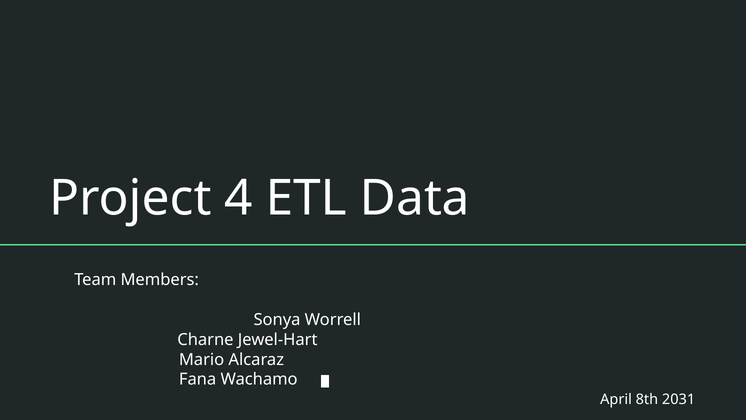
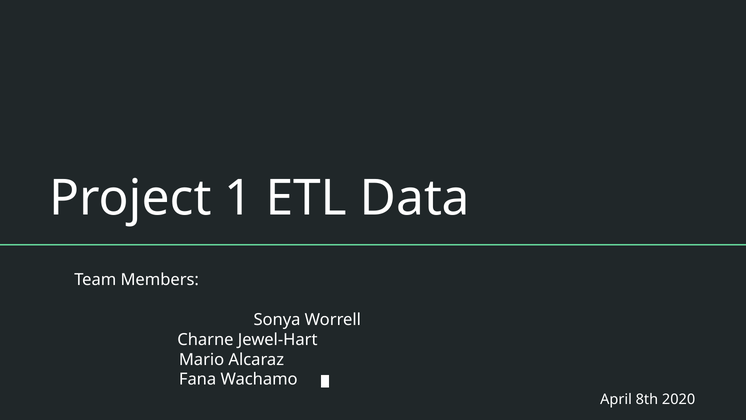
4: 4 -> 1 (239, 198)
2031: 2031 -> 2020 (679, 399)
